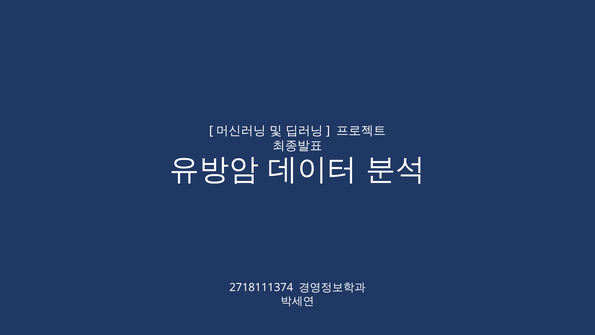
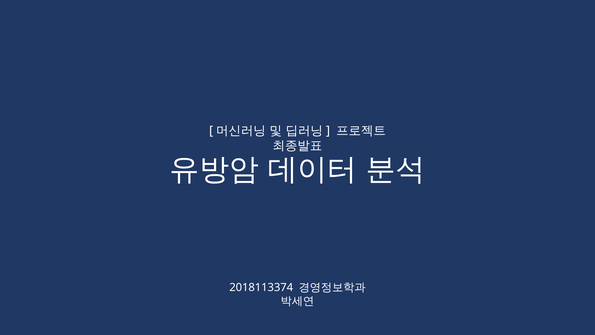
2718111374: 2718111374 -> 2018113374 (261, 287)
